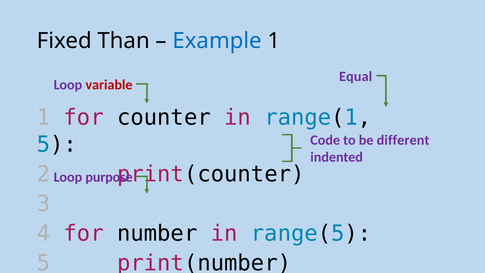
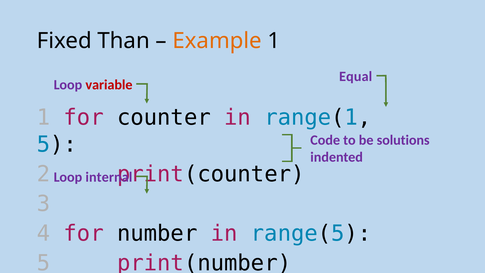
Example colour: blue -> orange (217, 41)
different: different -> solutions (403, 140)
purpose: purpose -> internal (109, 177)
